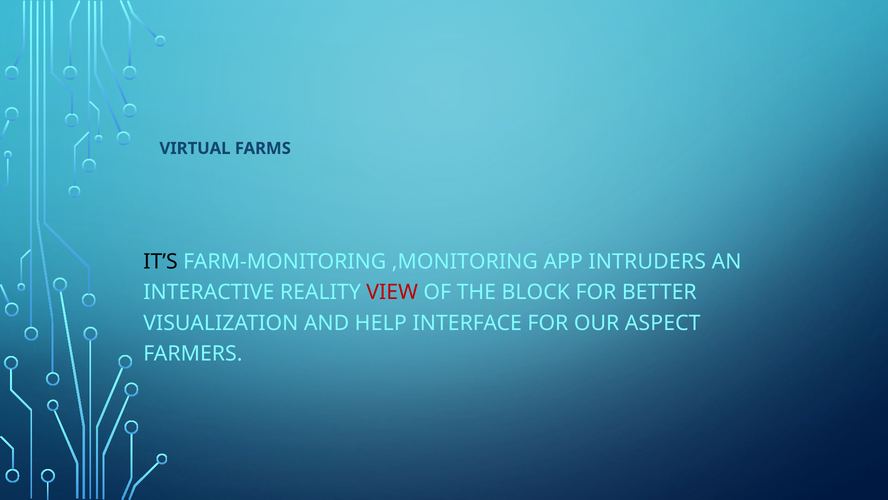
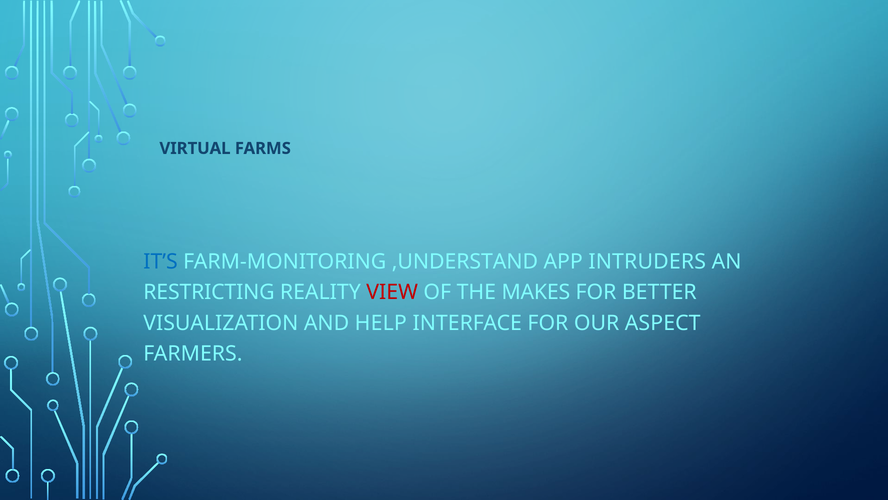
IT’S colour: black -> blue (161, 261)
,MONITORING: ,MONITORING -> ,UNDERSTAND (465, 261)
INTERACTIVE: INTERACTIVE -> RESTRICTING (209, 292)
BLOCK: BLOCK -> MAKES (536, 292)
